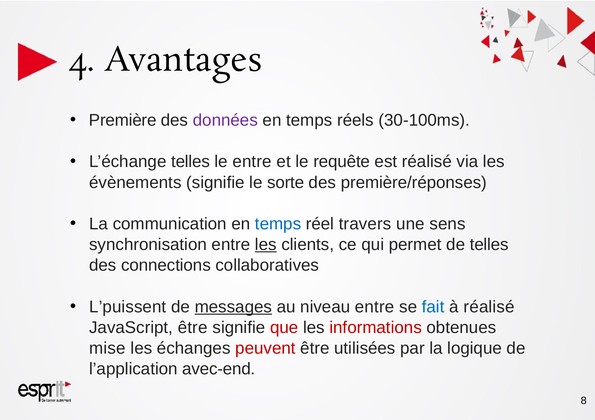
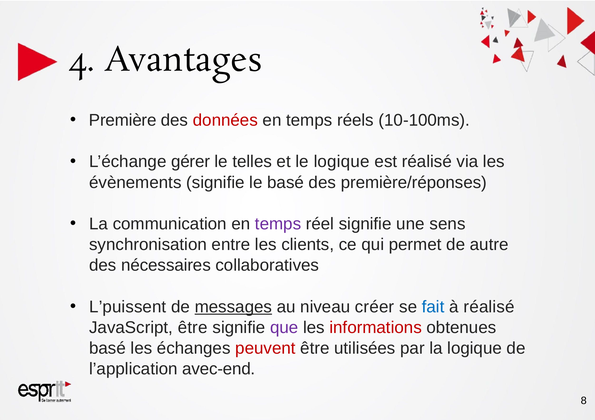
données colour: purple -> red (225, 120)
30-100ms: 30-100ms -> 10-100ms (424, 120)
L’échange telles: telles -> gérer (191, 162)
le entre: entre -> telles (252, 162)
le requête: requête -> logique (342, 162)
le sorte: sorte -> basé (286, 183)
temps colour: blue -> purple (278, 224)
réel travers: travers -> signifie (365, 224)
les underline: present -> none (266, 245)
de telles: telles -> autre (489, 245)
connections: connections -> nécessaires (166, 266)
niveau entre: entre -> créer (375, 307)
que colour: red -> purple (284, 328)
mise: mise -> basé (108, 349)
